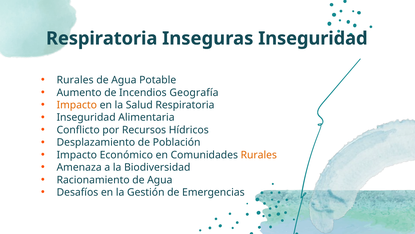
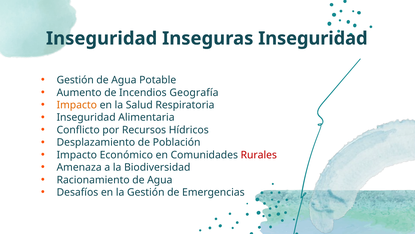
Respiratoria: Respiratoria -> Inseguridad (102, 38)
Rurales: Rurales -> Gestión (75, 80)
Rurales colour: orange -> red (259, 155)
